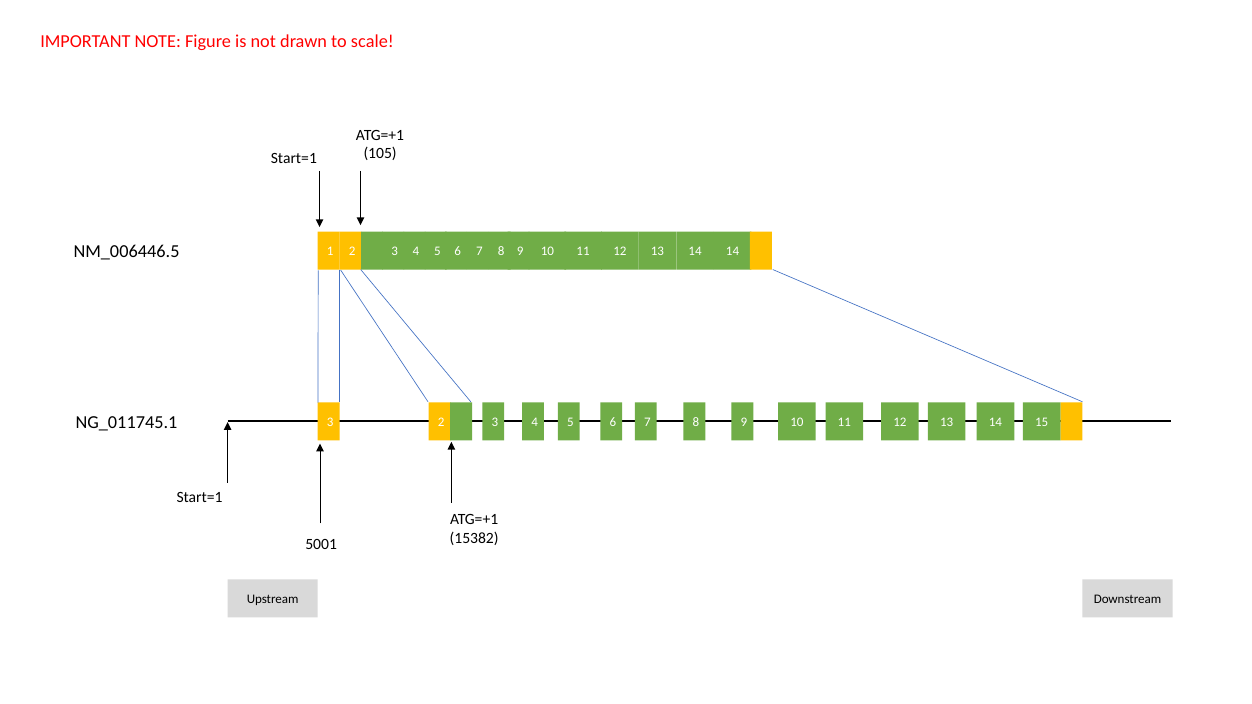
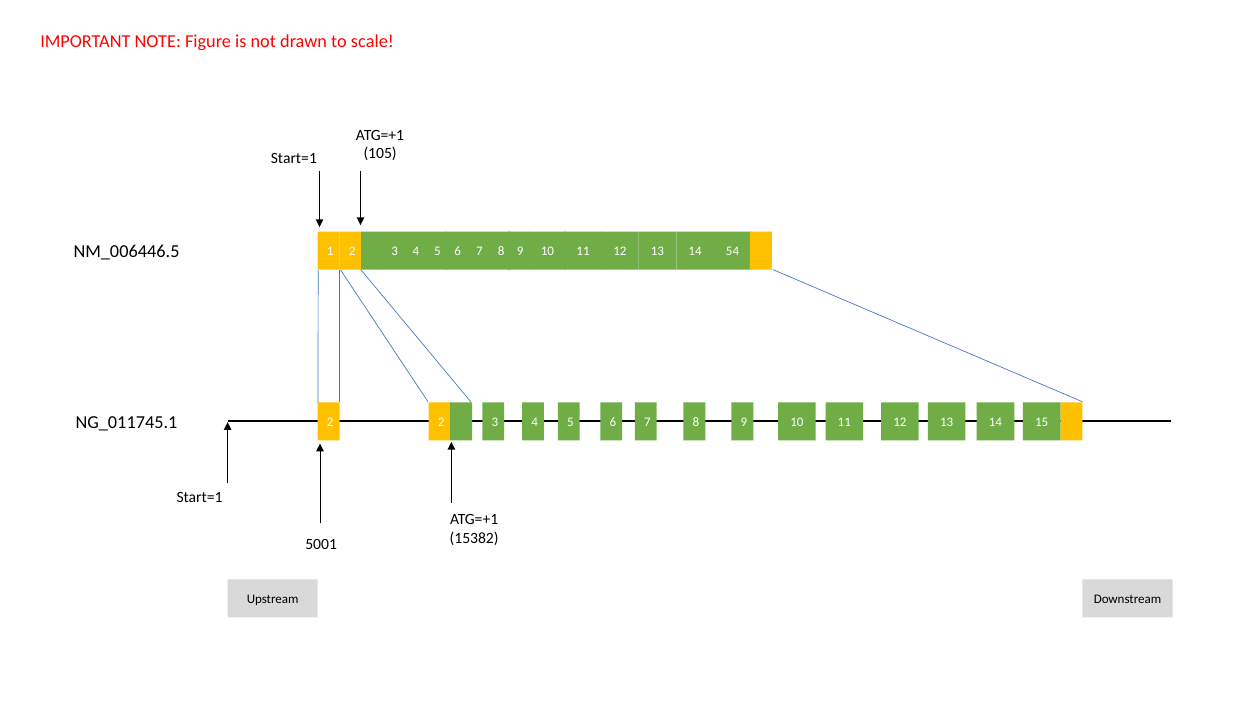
14 14: 14 -> 54 (733, 252)
NG_011745.1 3: 3 -> 2 (330, 422)
